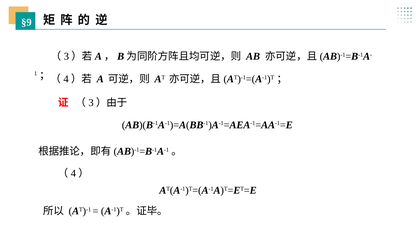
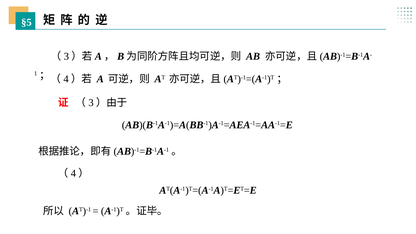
§9: §9 -> §5 (26, 22)
